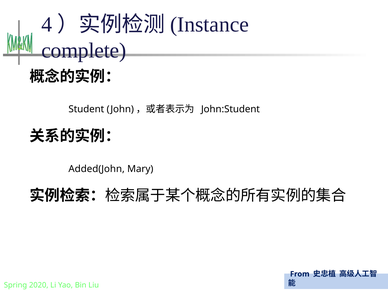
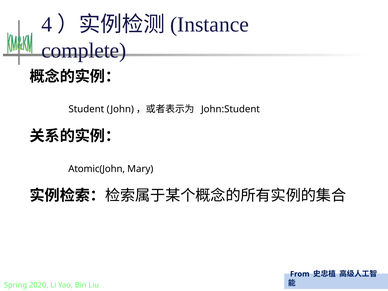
Added(John: Added(John -> Atomic(John (97, 169)
